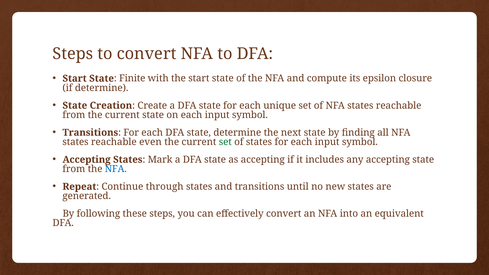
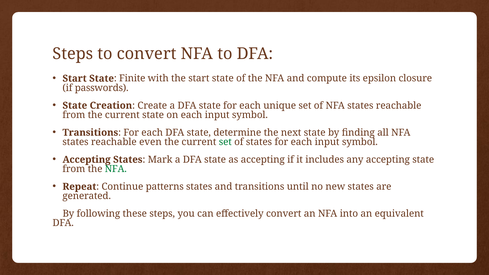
if determine: determine -> passwords (102, 88)
NFA colour: blue -> green (116, 169)
through: through -> patterns (165, 187)
